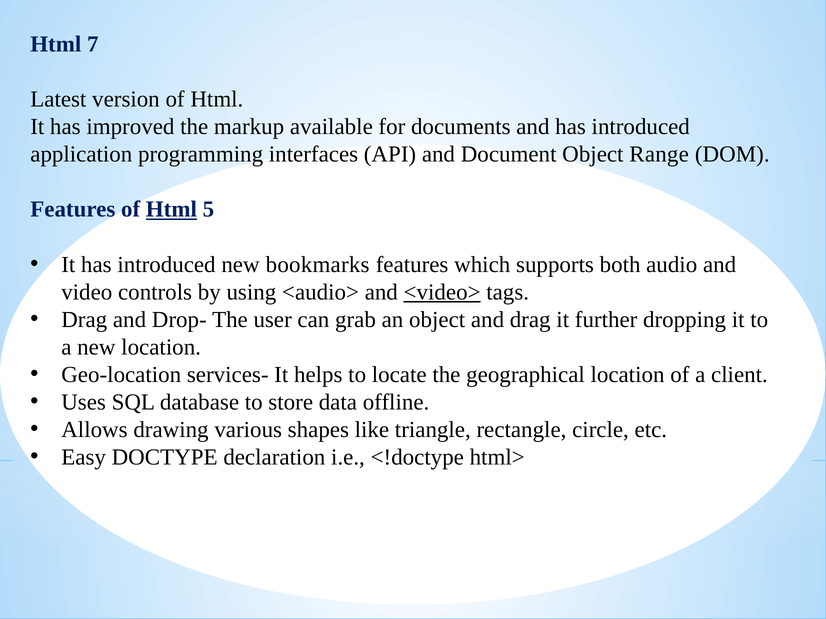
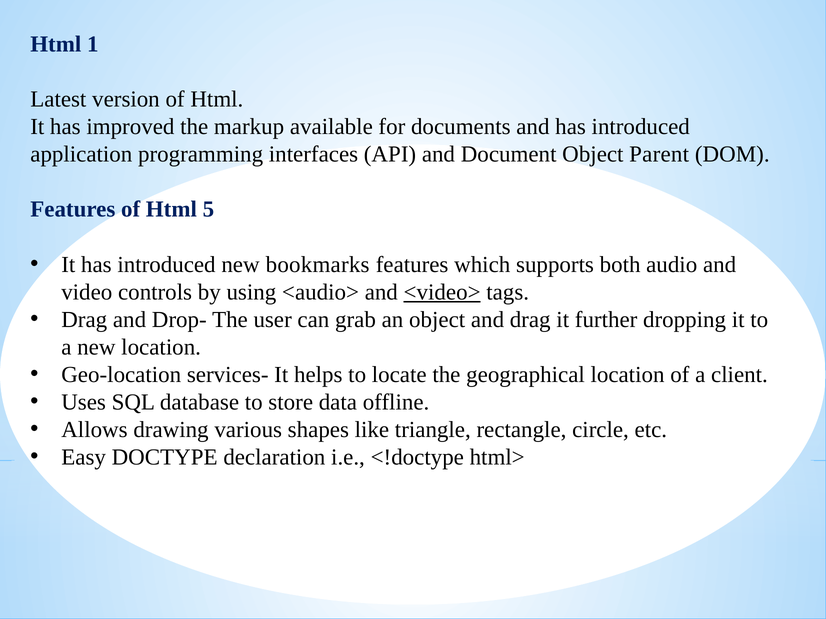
7: 7 -> 1 (93, 44)
Range: Range -> Parent (659, 155)
Html underline: present -> none (171, 210)
